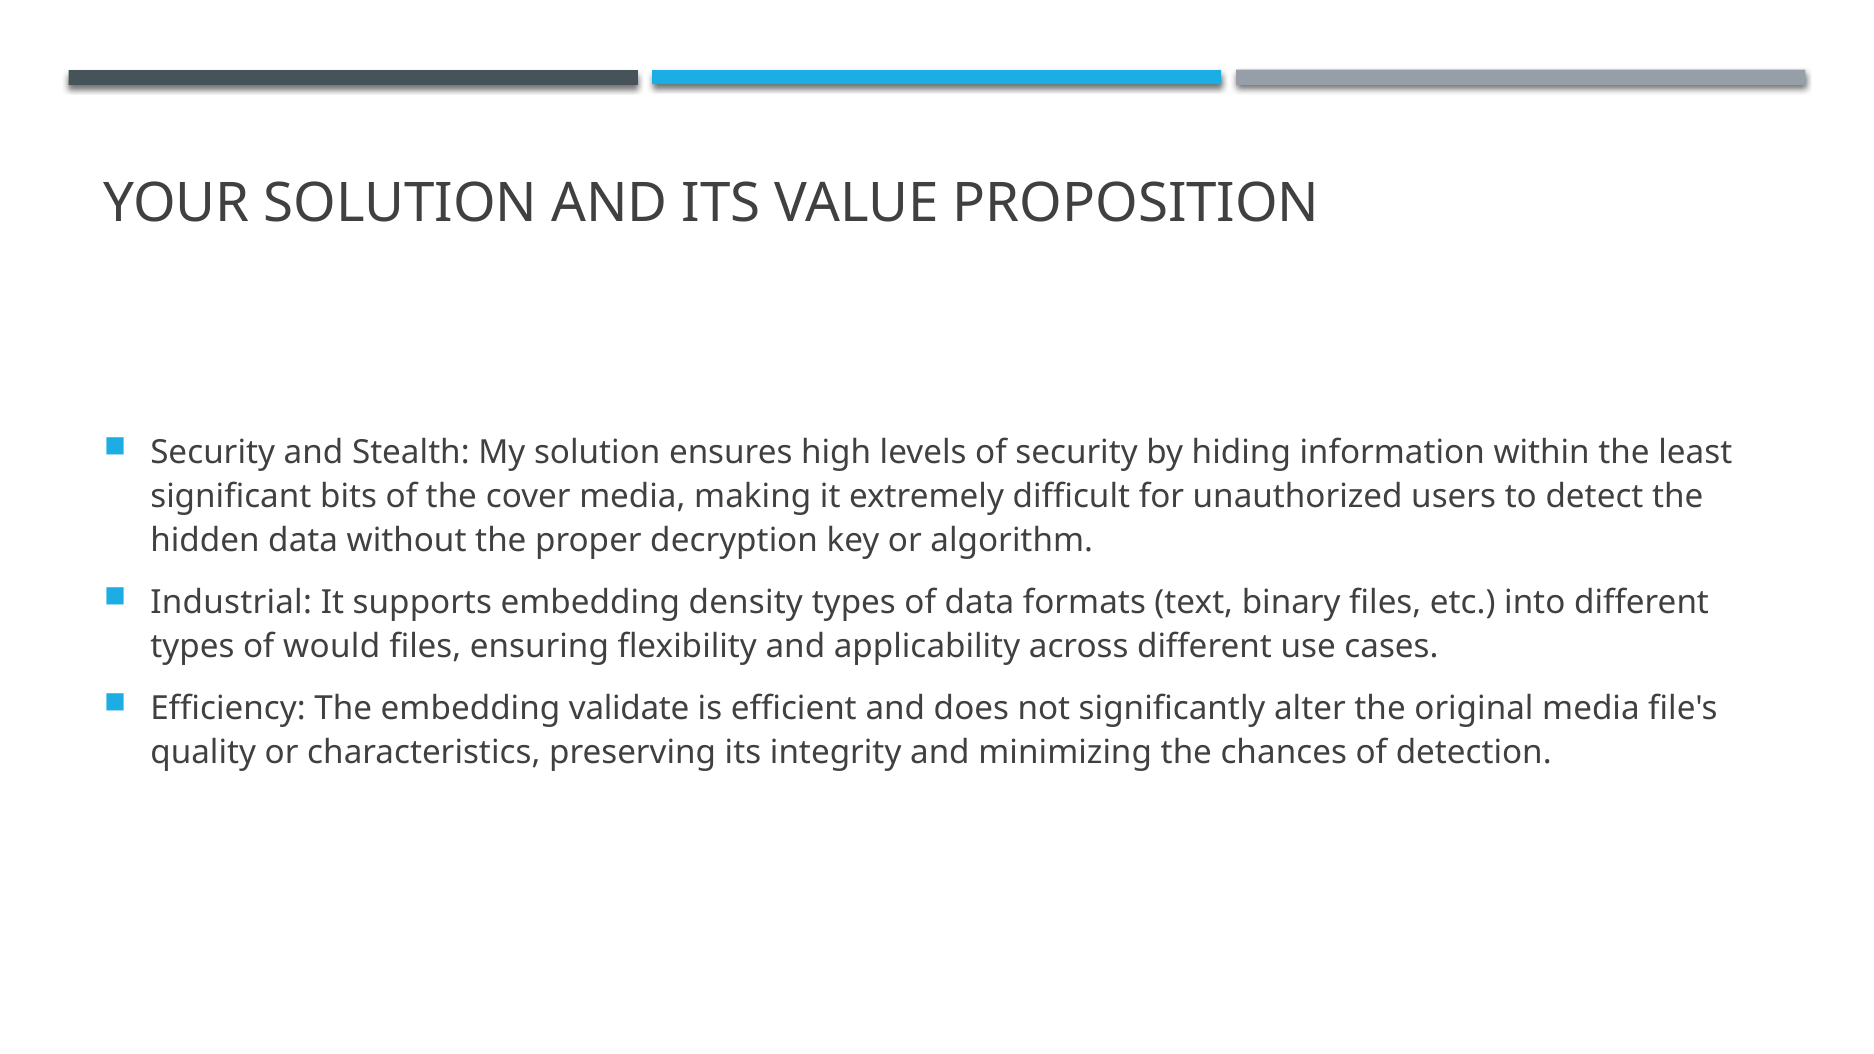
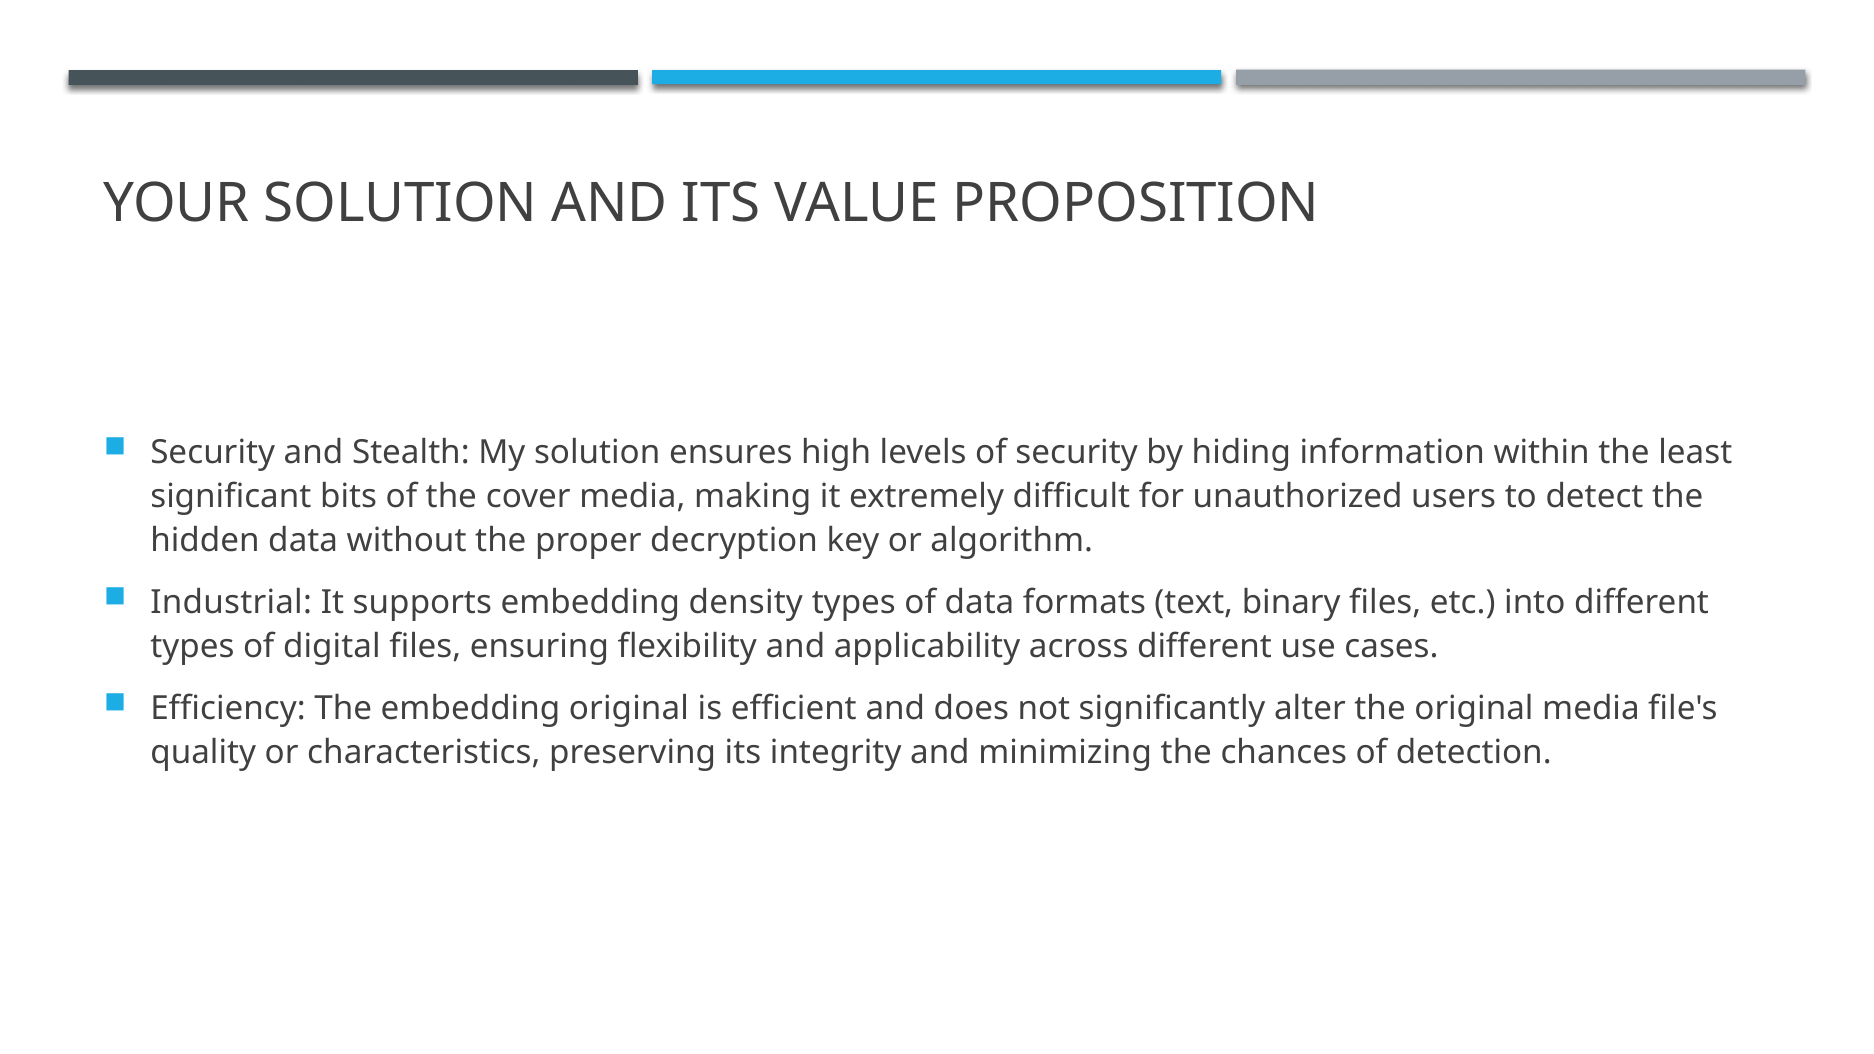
would: would -> digital (332, 646)
embedding validate: validate -> original (629, 708)
